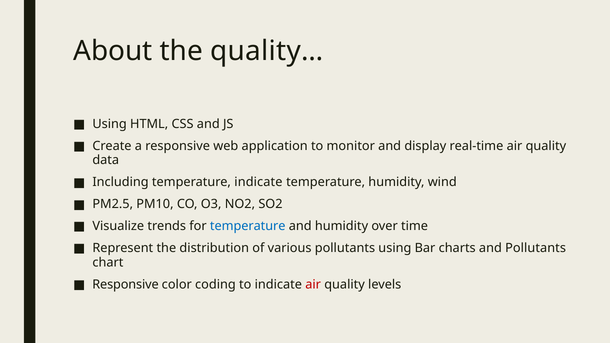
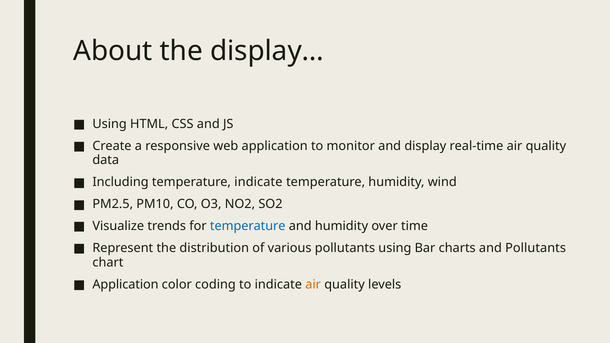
quality…: quality… -> display… (267, 51)
Responsive: Responsive -> Application (125, 284)
air colour: red -> orange (313, 284)
